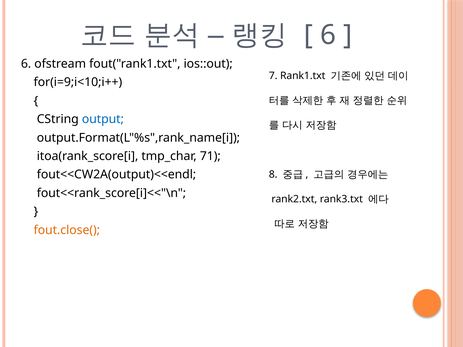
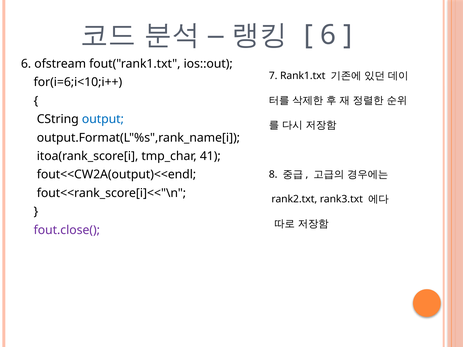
for(i=9;i<10;i++: for(i=9;i<10;i++ -> for(i=6;i<10;i++ (78, 82)
71: 71 -> 41 (210, 156)
fout.close( colour: orange -> purple (67, 230)
